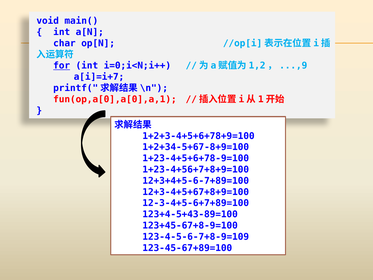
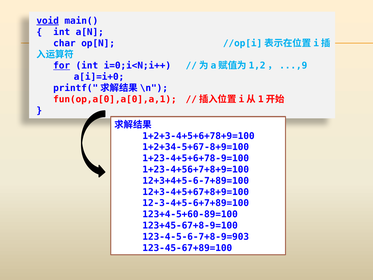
void underline: none -> present (48, 21)
a[i]=i+7: a[i]=i+7 -> a[i]=i+0 (99, 77)
123+4-5+43-89=100: 123+4-5+43-89=100 -> 123+4-5+60-89=100 (190, 214)
123-4-5-6-7+8-9=109: 123-4-5-6-7+8-9=109 -> 123-4-5-6-7+8-9=903 (196, 237)
